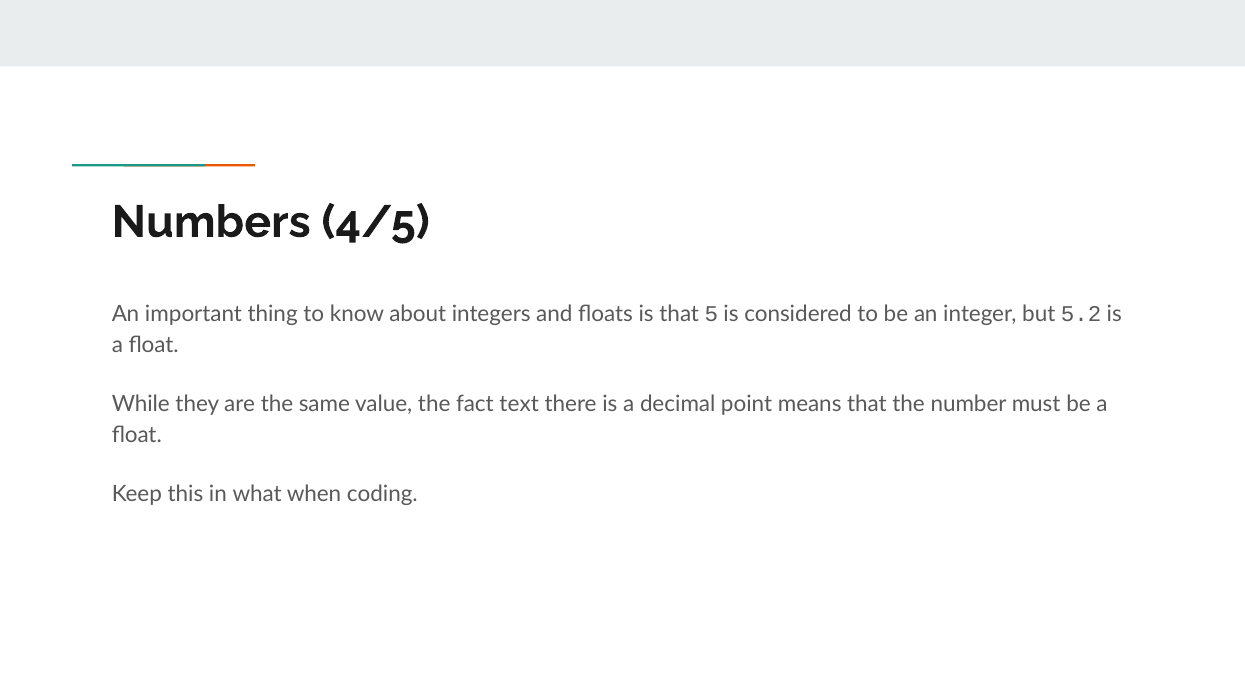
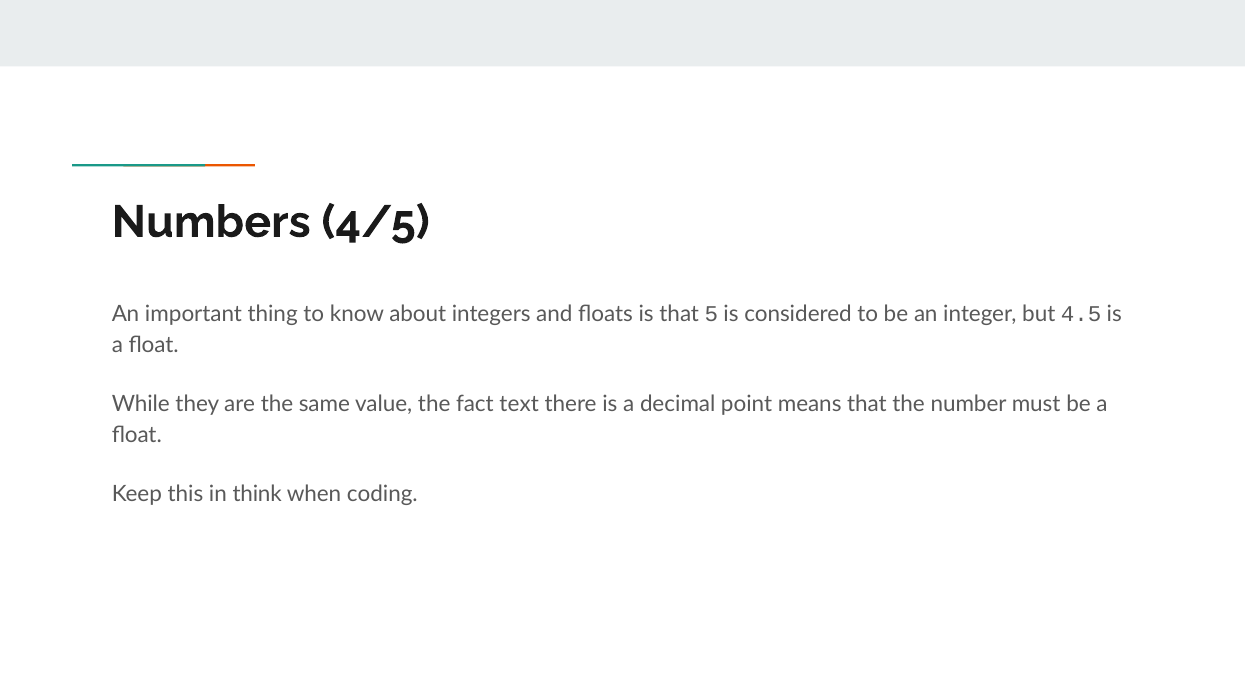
5.2: 5.2 -> 4.5 (1081, 315)
what: what -> think (257, 494)
